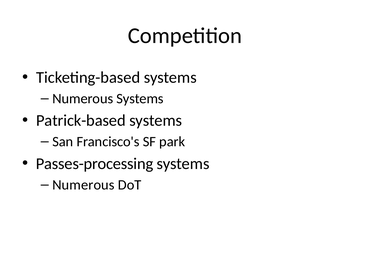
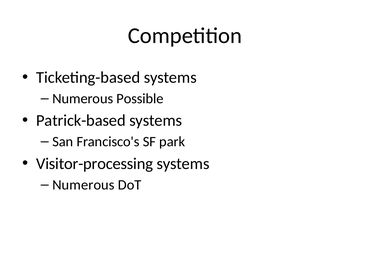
Numerous Systems: Systems -> Possible (140, 99)
Passes-processing: Passes-processing -> Visitor-processing (95, 164)
